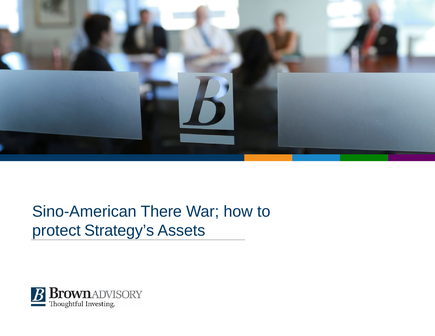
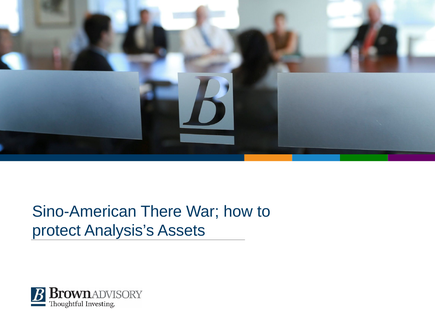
Strategy’s: Strategy’s -> Analysis’s (119, 231)
